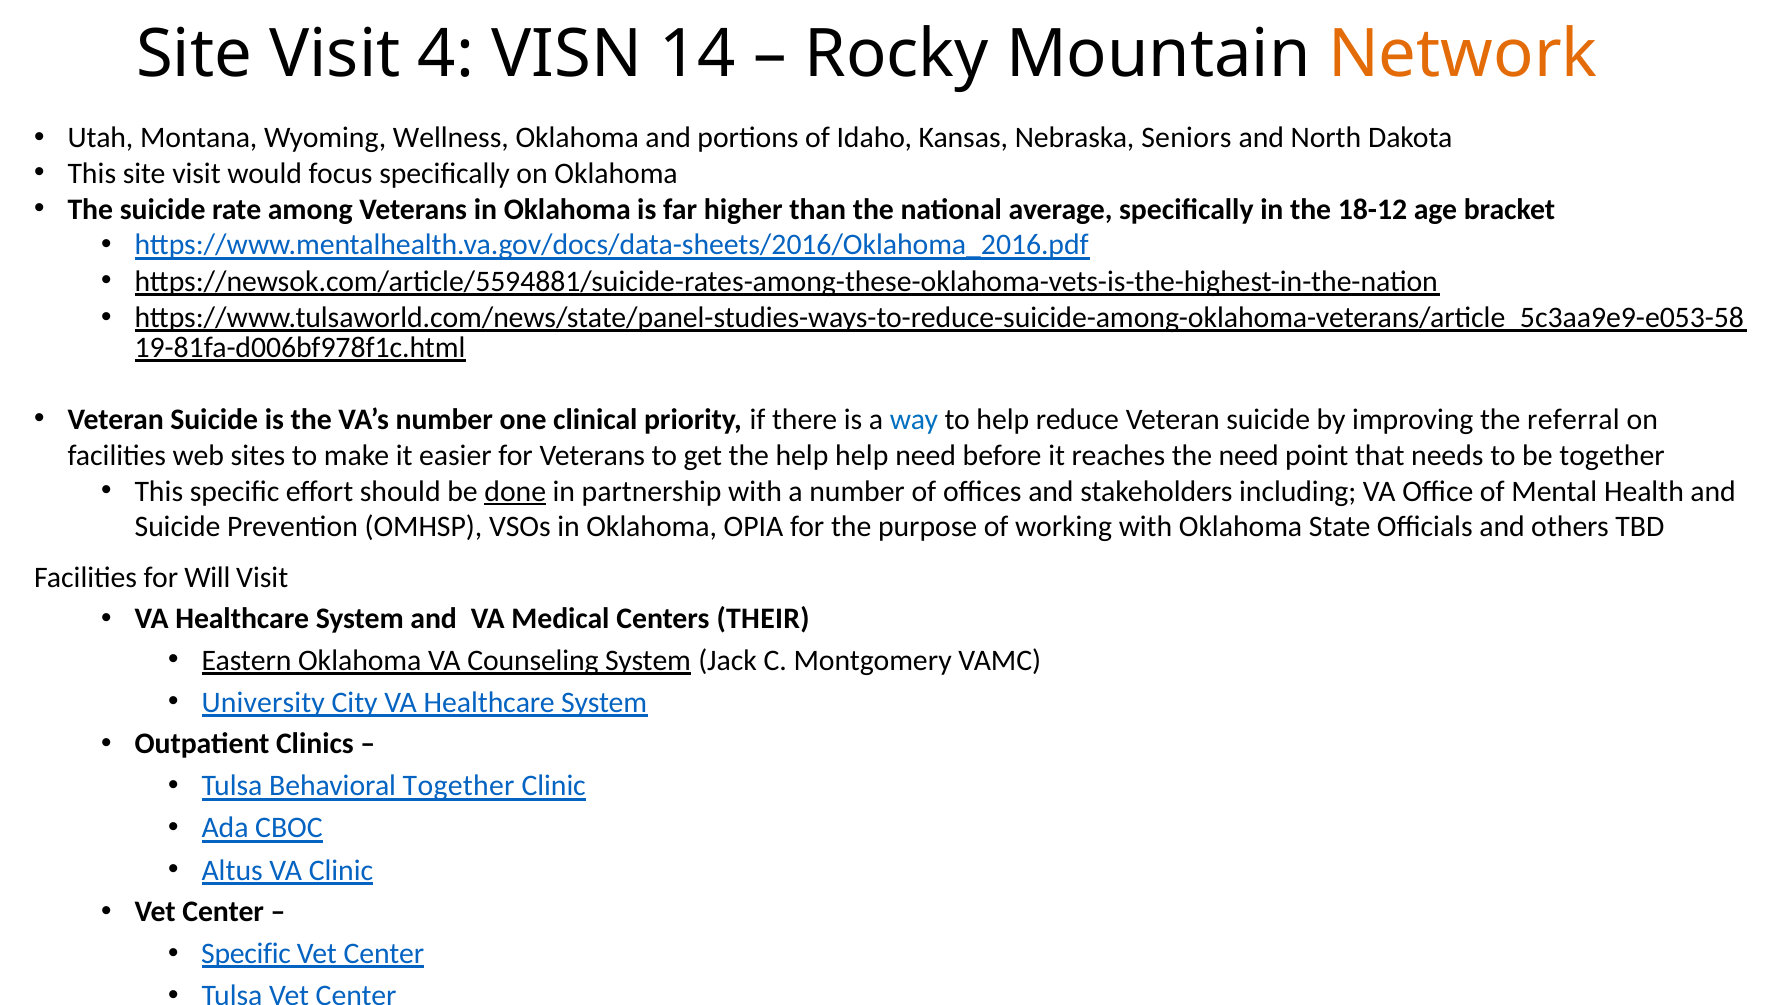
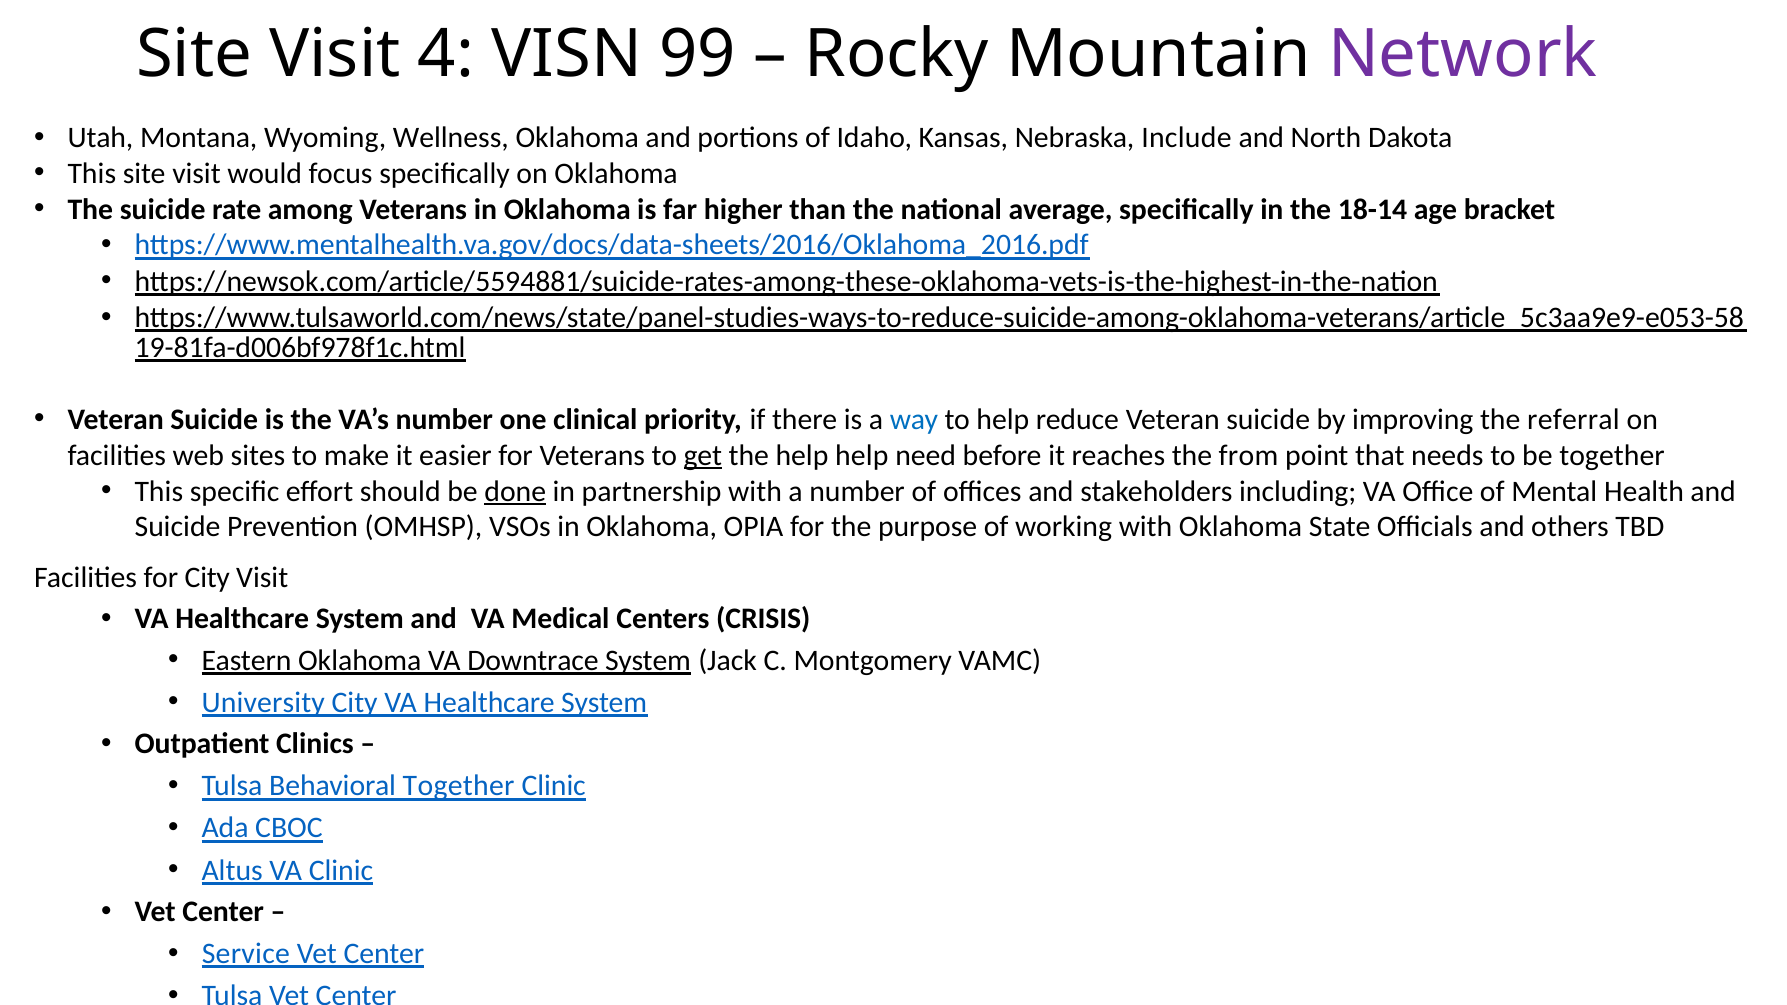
14: 14 -> 99 (698, 54)
Network colour: orange -> purple (1463, 54)
Seniors: Seniors -> Include (1186, 138)
18-12: 18-12 -> 18-14 (1372, 209)
get underline: none -> present (703, 456)
the need: need -> from (1248, 456)
for Will: Will -> City (207, 577)
THEIR: THEIR -> CRISIS (763, 619)
Counseling: Counseling -> Downtrace (533, 661)
Specific: Specific -> Service (246, 954)
